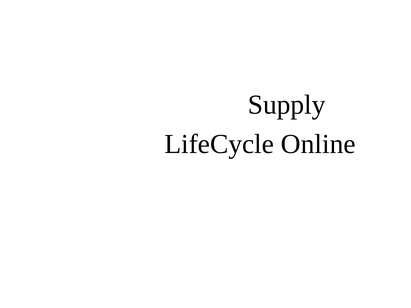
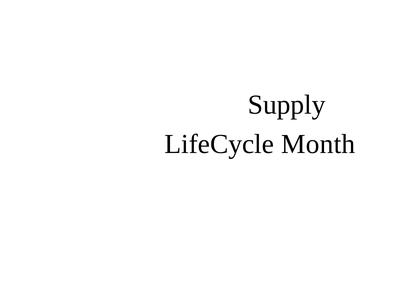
Online: Online -> Month (318, 144)
